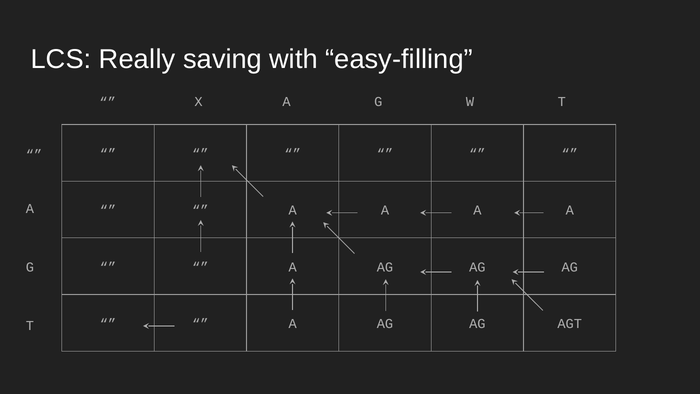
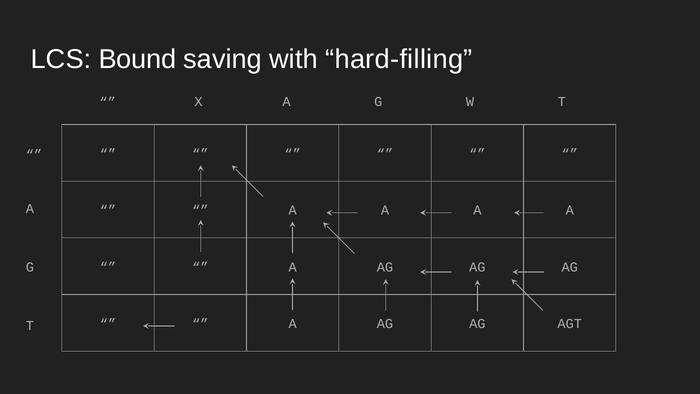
Really: Really -> Bound (137, 59)
easy-filling: easy-filling -> hard-filling (399, 59)
